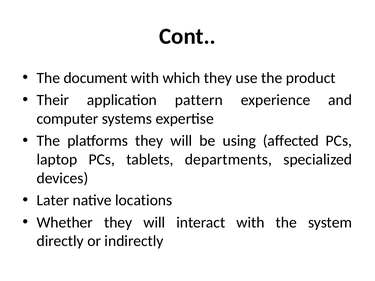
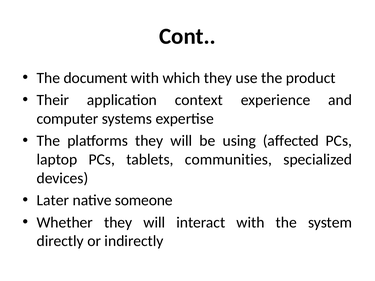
pattern: pattern -> context (199, 100)
departments: departments -> communities (228, 160)
locations: locations -> someone (144, 200)
